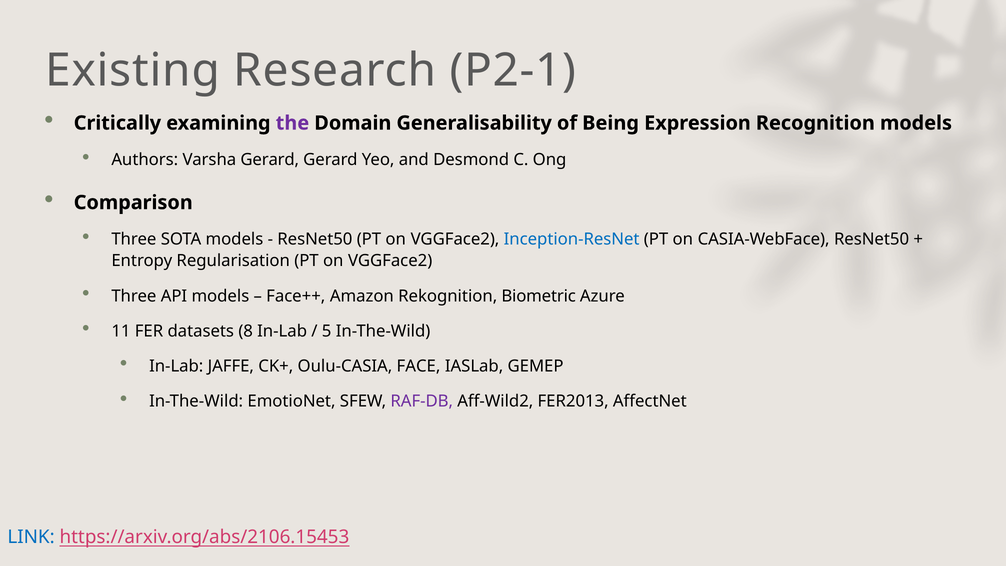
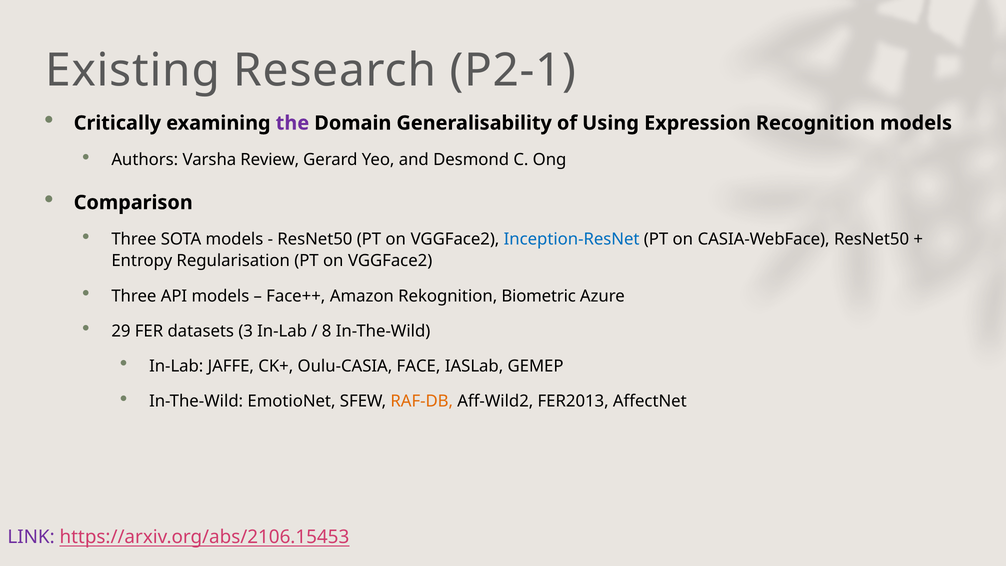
Being: Being -> Using (611, 123)
Varsha Gerard: Gerard -> Review (270, 160)
11: 11 -> 29 (121, 331)
8: 8 -> 3 (246, 331)
5: 5 -> 8 (327, 331)
RAF-DB colour: purple -> orange (422, 401)
LINK colour: blue -> purple (31, 537)
